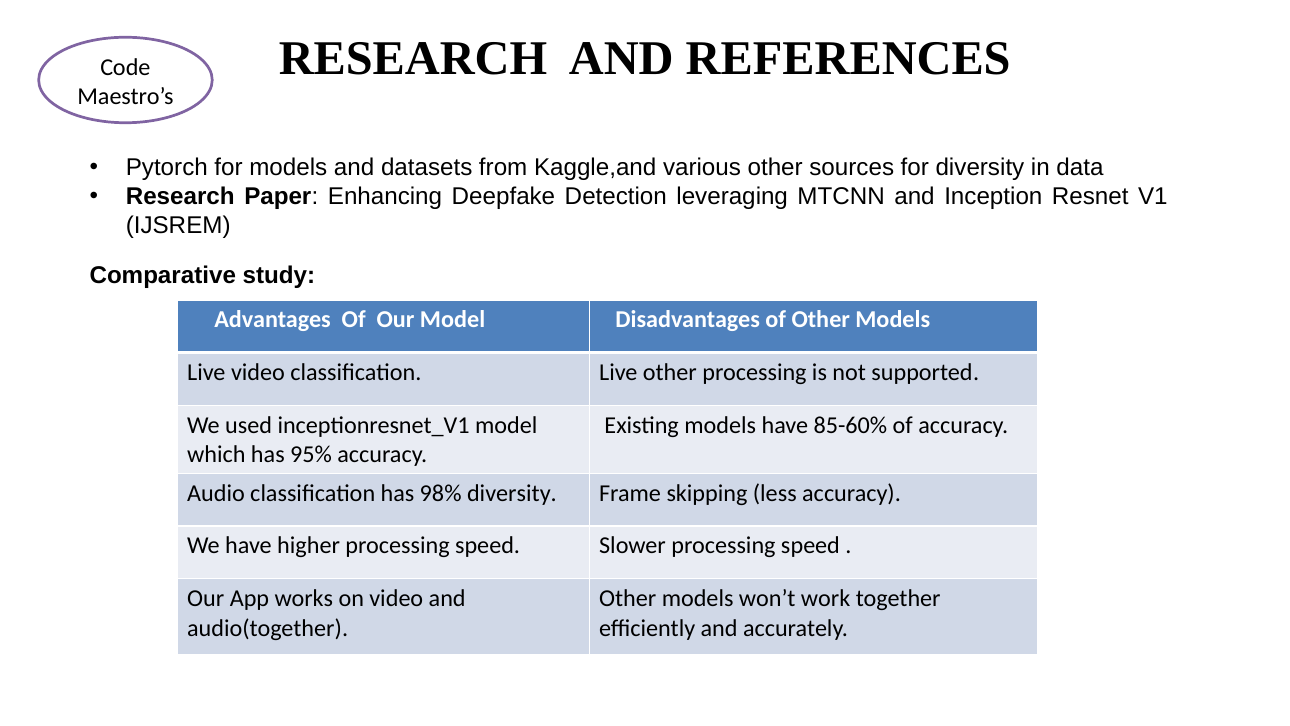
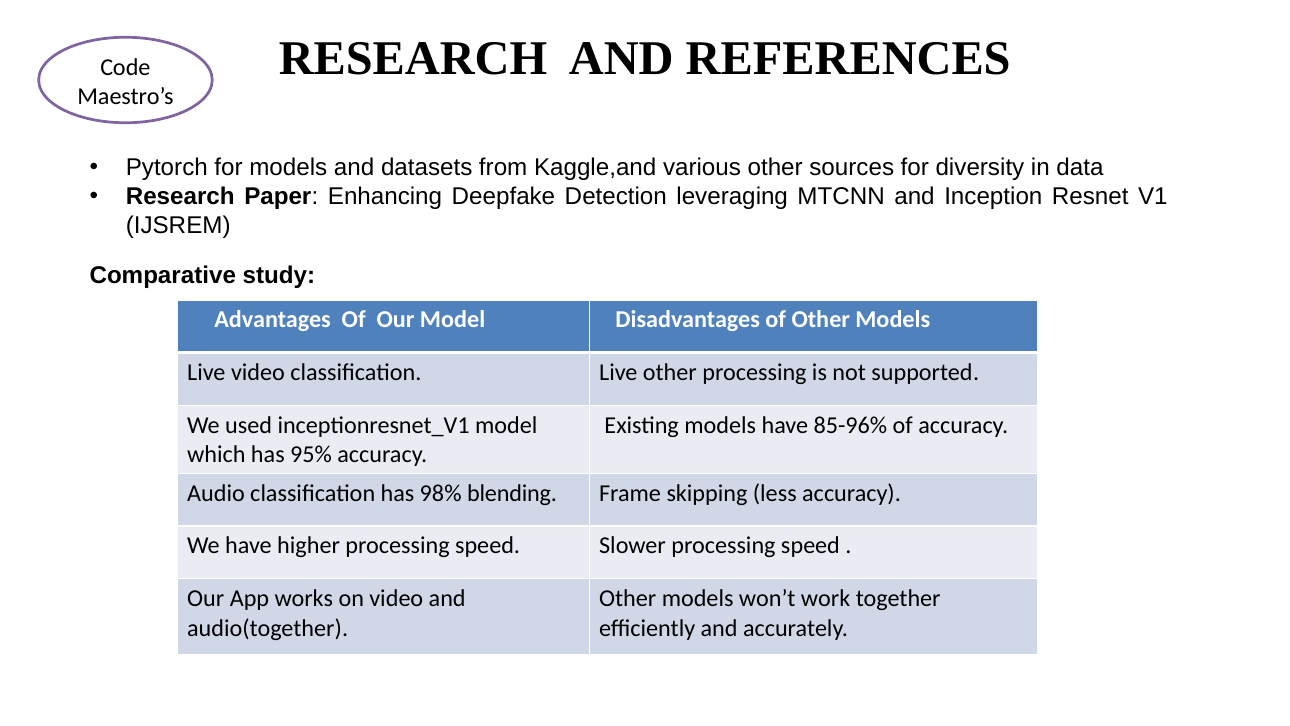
85-60%: 85-60% -> 85-96% (850, 425)
98% diversity: diversity -> blending (512, 493)
